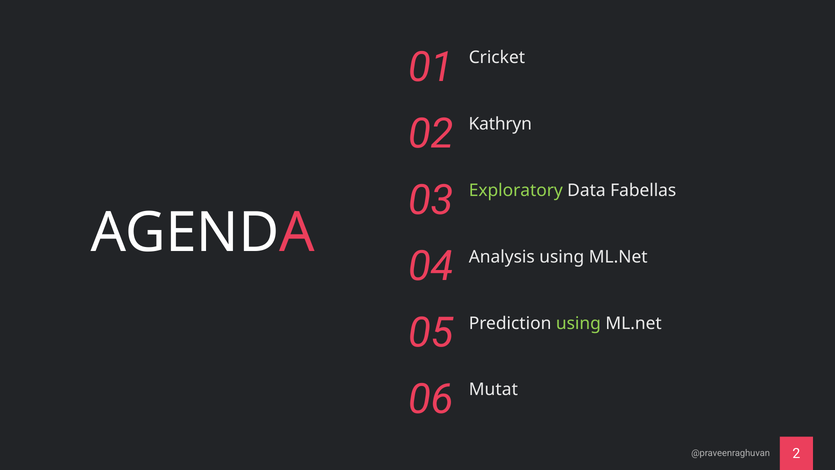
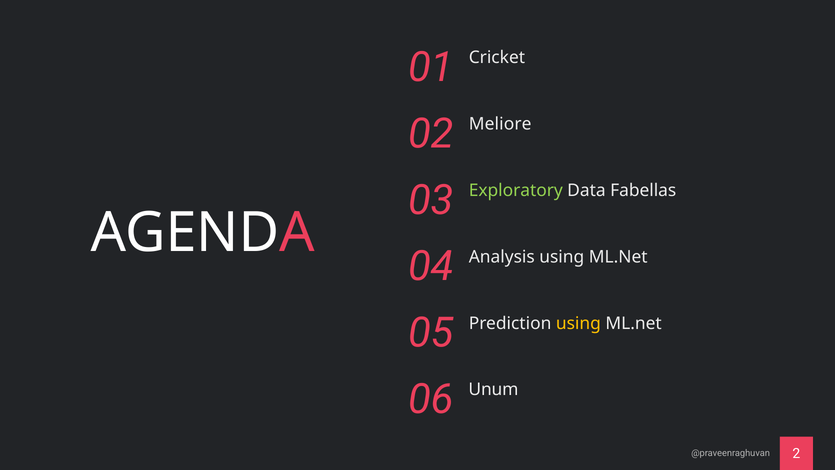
Kathryn: Kathryn -> Meliore (500, 124)
using colour: light green -> yellow (578, 323)
Mutat: Mutat -> Unum (493, 389)
